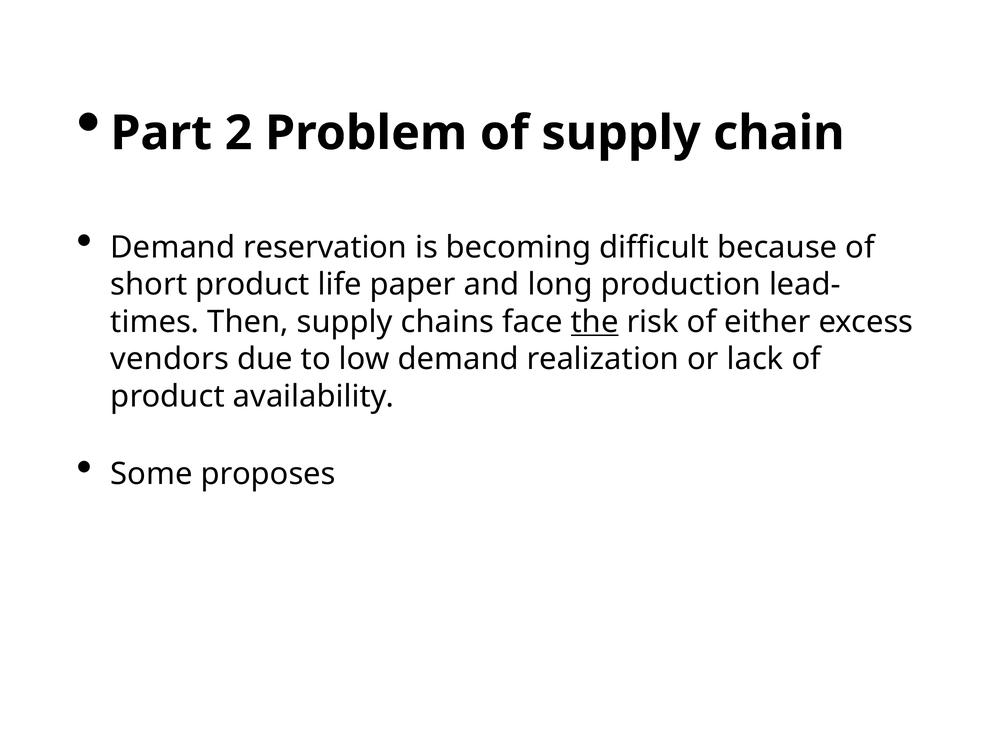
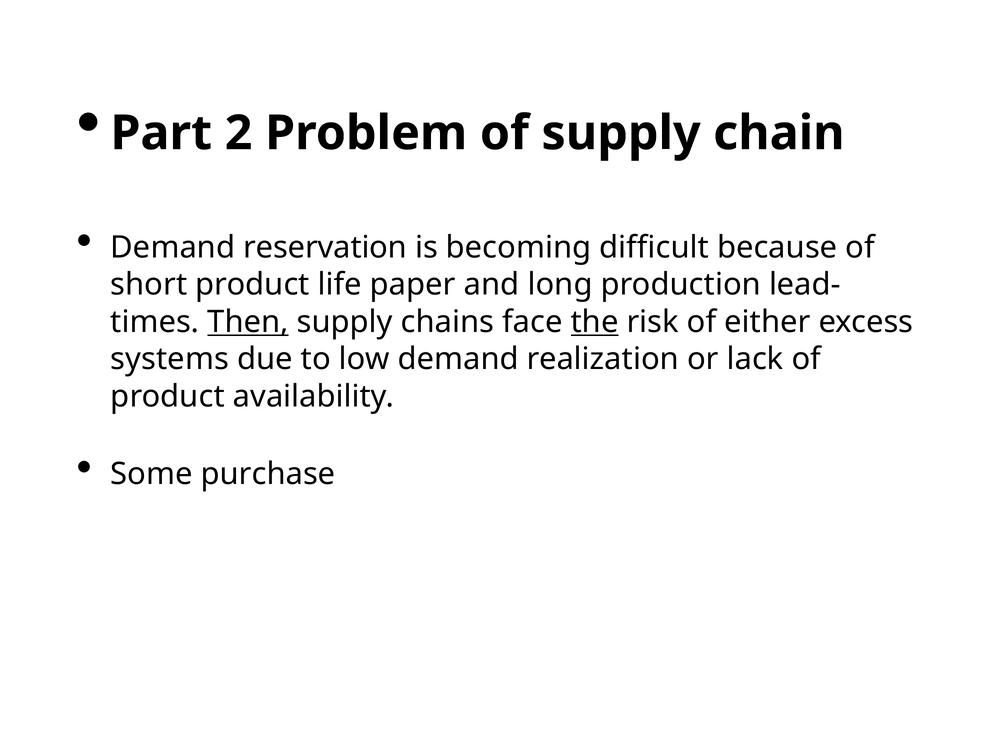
Then underline: none -> present (248, 322)
vendors: vendors -> systems (170, 359)
proposes: proposes -> purchase (268, 474)
